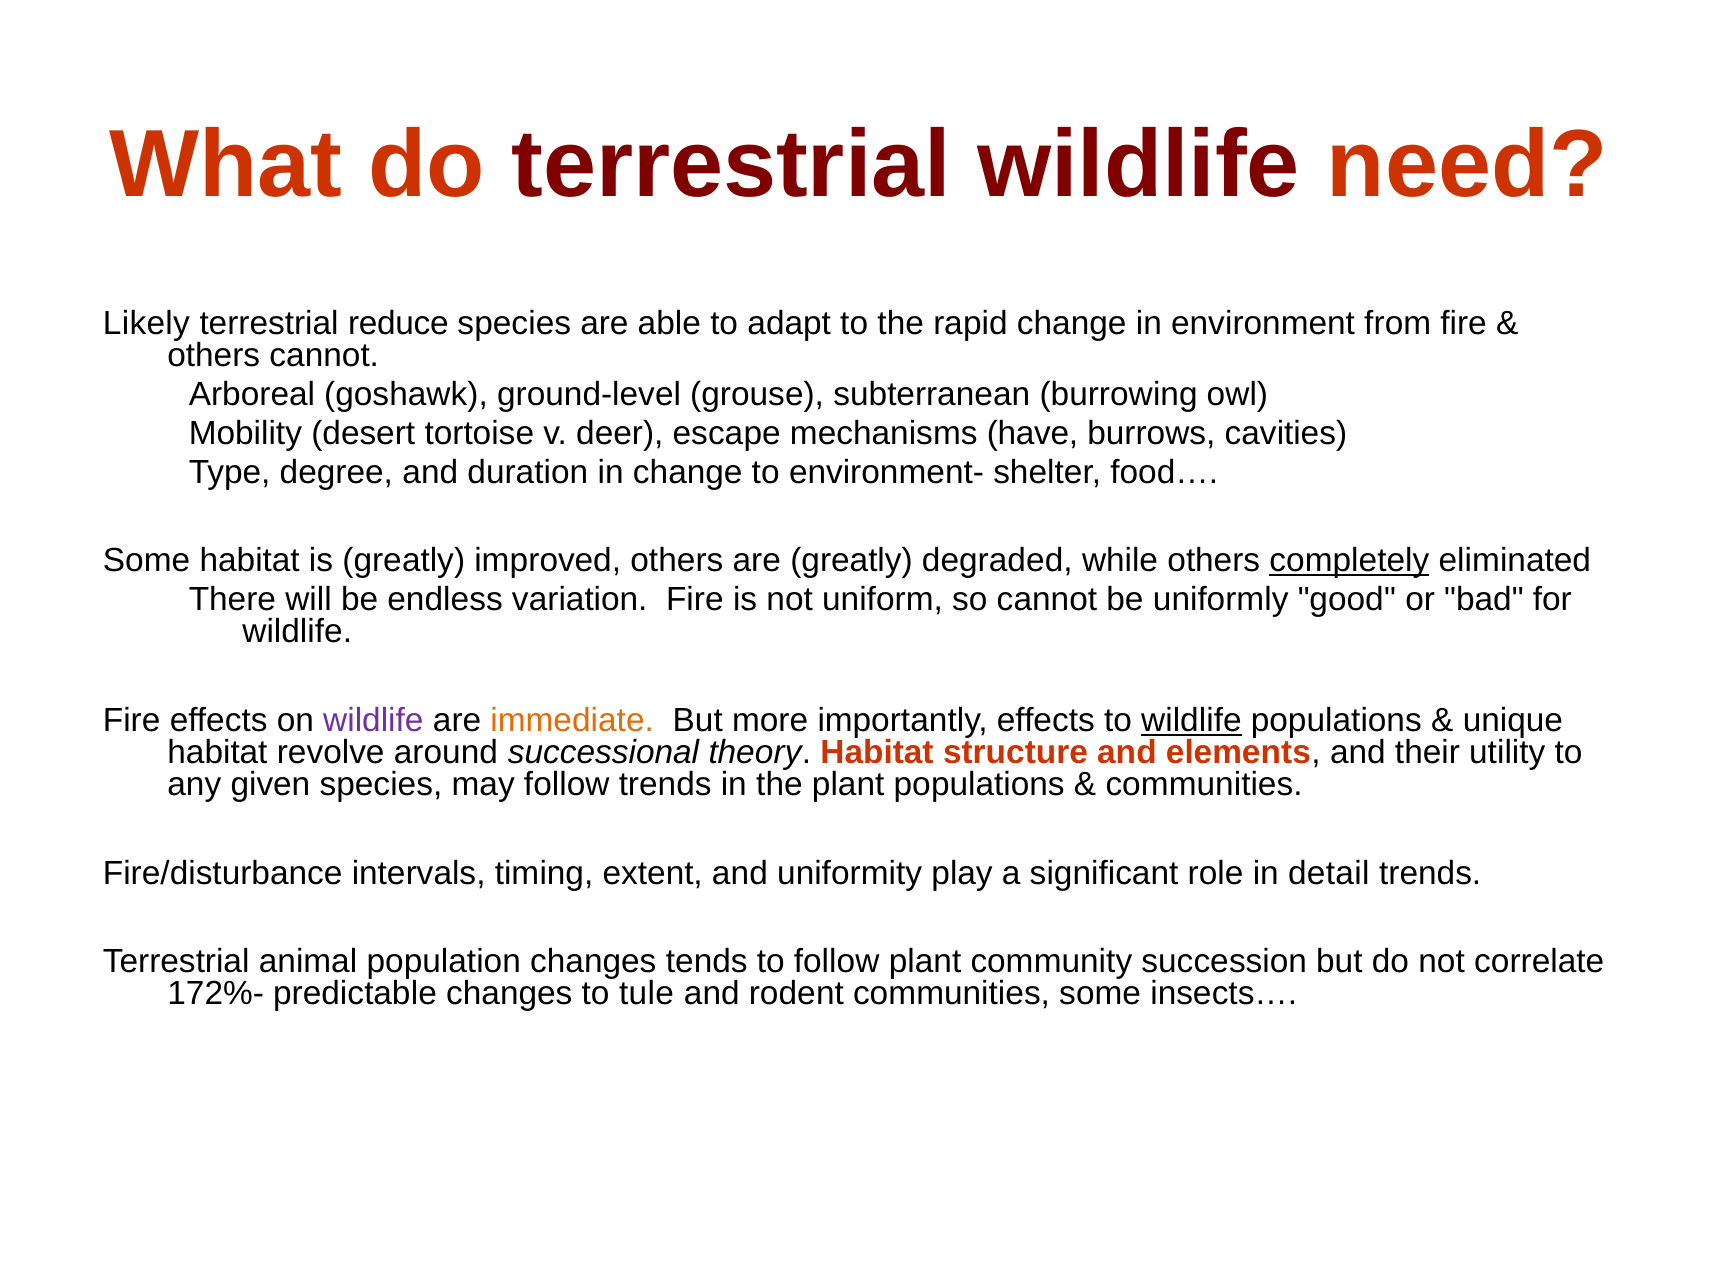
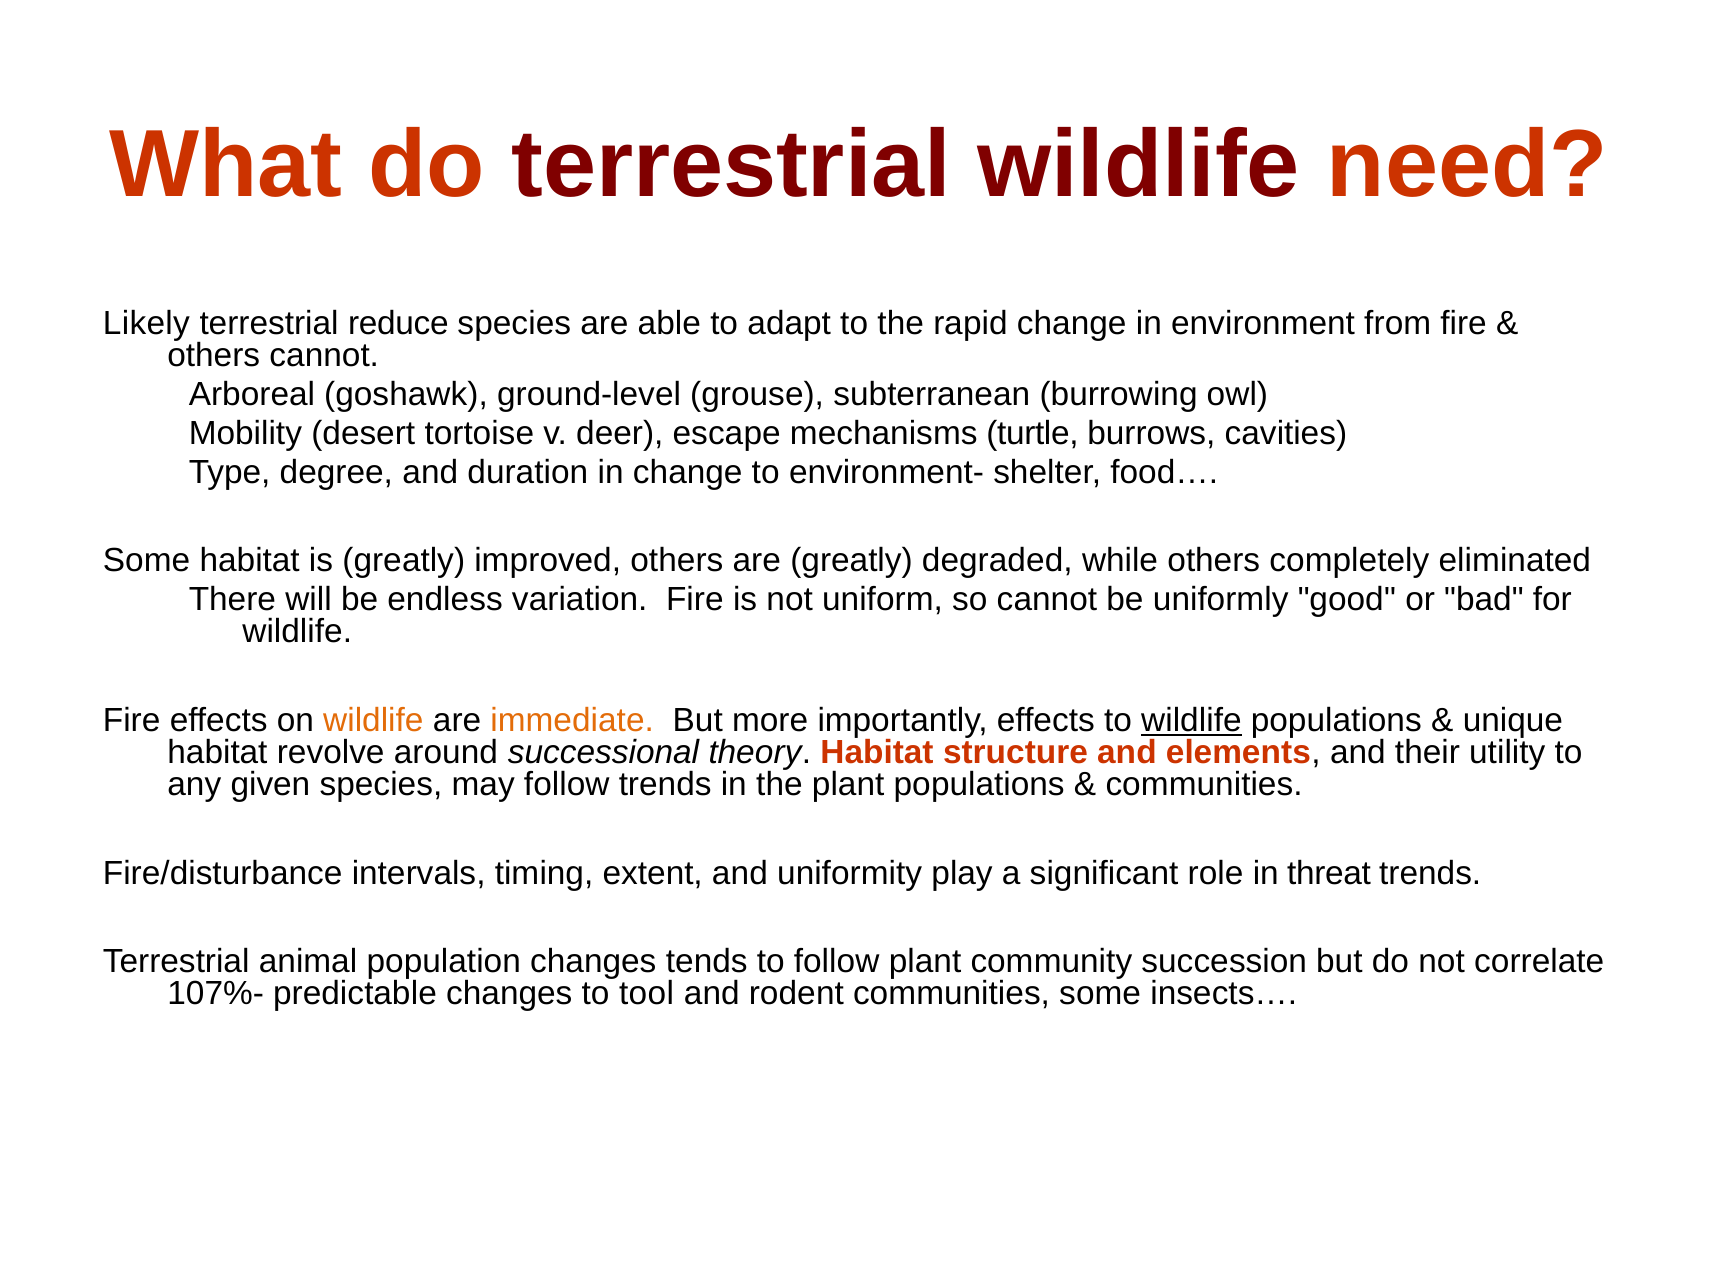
have: have -> turtle (1032, 433)
completely underline: present -> none (1349, 561)
wildlife colour: purple -> orange (373, 720)
detail: detail -> threat (1329, 873)
172%-: 172%- -> 107%- (216, 993)
tule: tule -> tool (647, 993)
